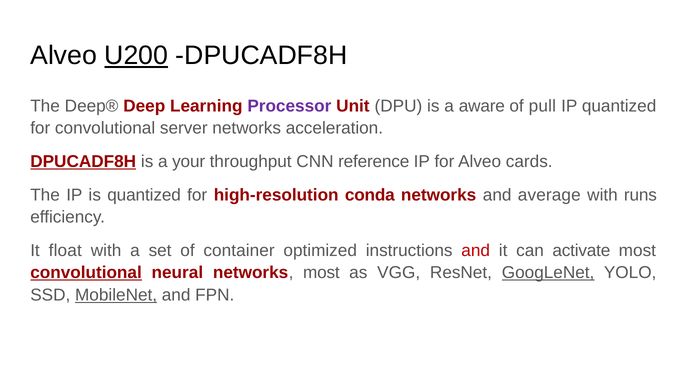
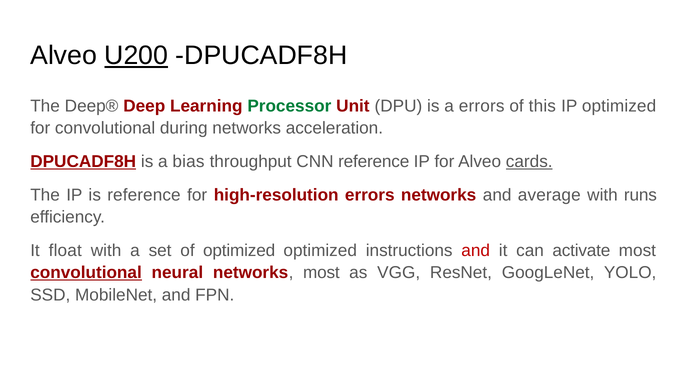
Processor colour: purple -> green (289, 106)
a aware: aware -> errors (482, 106)
pull: pull -> this (542, 106)
IP quantized: quantized -> optimized (619, 106)
server: server -> during (184, 128)
your: your -> bias (188, 162)
cards underline: none -> present (529, 162)
is quantized: quantized -> reference (144, 195)
high-resolution conda: conda -> errors (370, 195)
of container: container -> optimized (239, 251)
GoogLeNet underline: present -> none (548, 273)
MobileNet underline: present -> none (116, 295)
